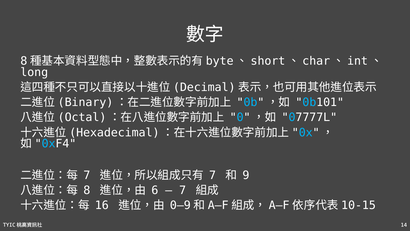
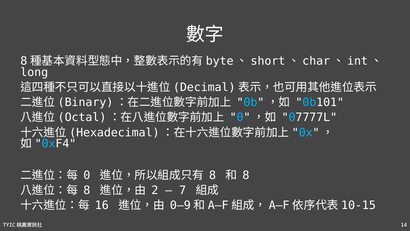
7: 7 -> 0 (87, 175)
7: 7 -> 8 (213, 175)
9: 9 -> 8 (246, 175)
6: 6 -> 2 (155, 190)
